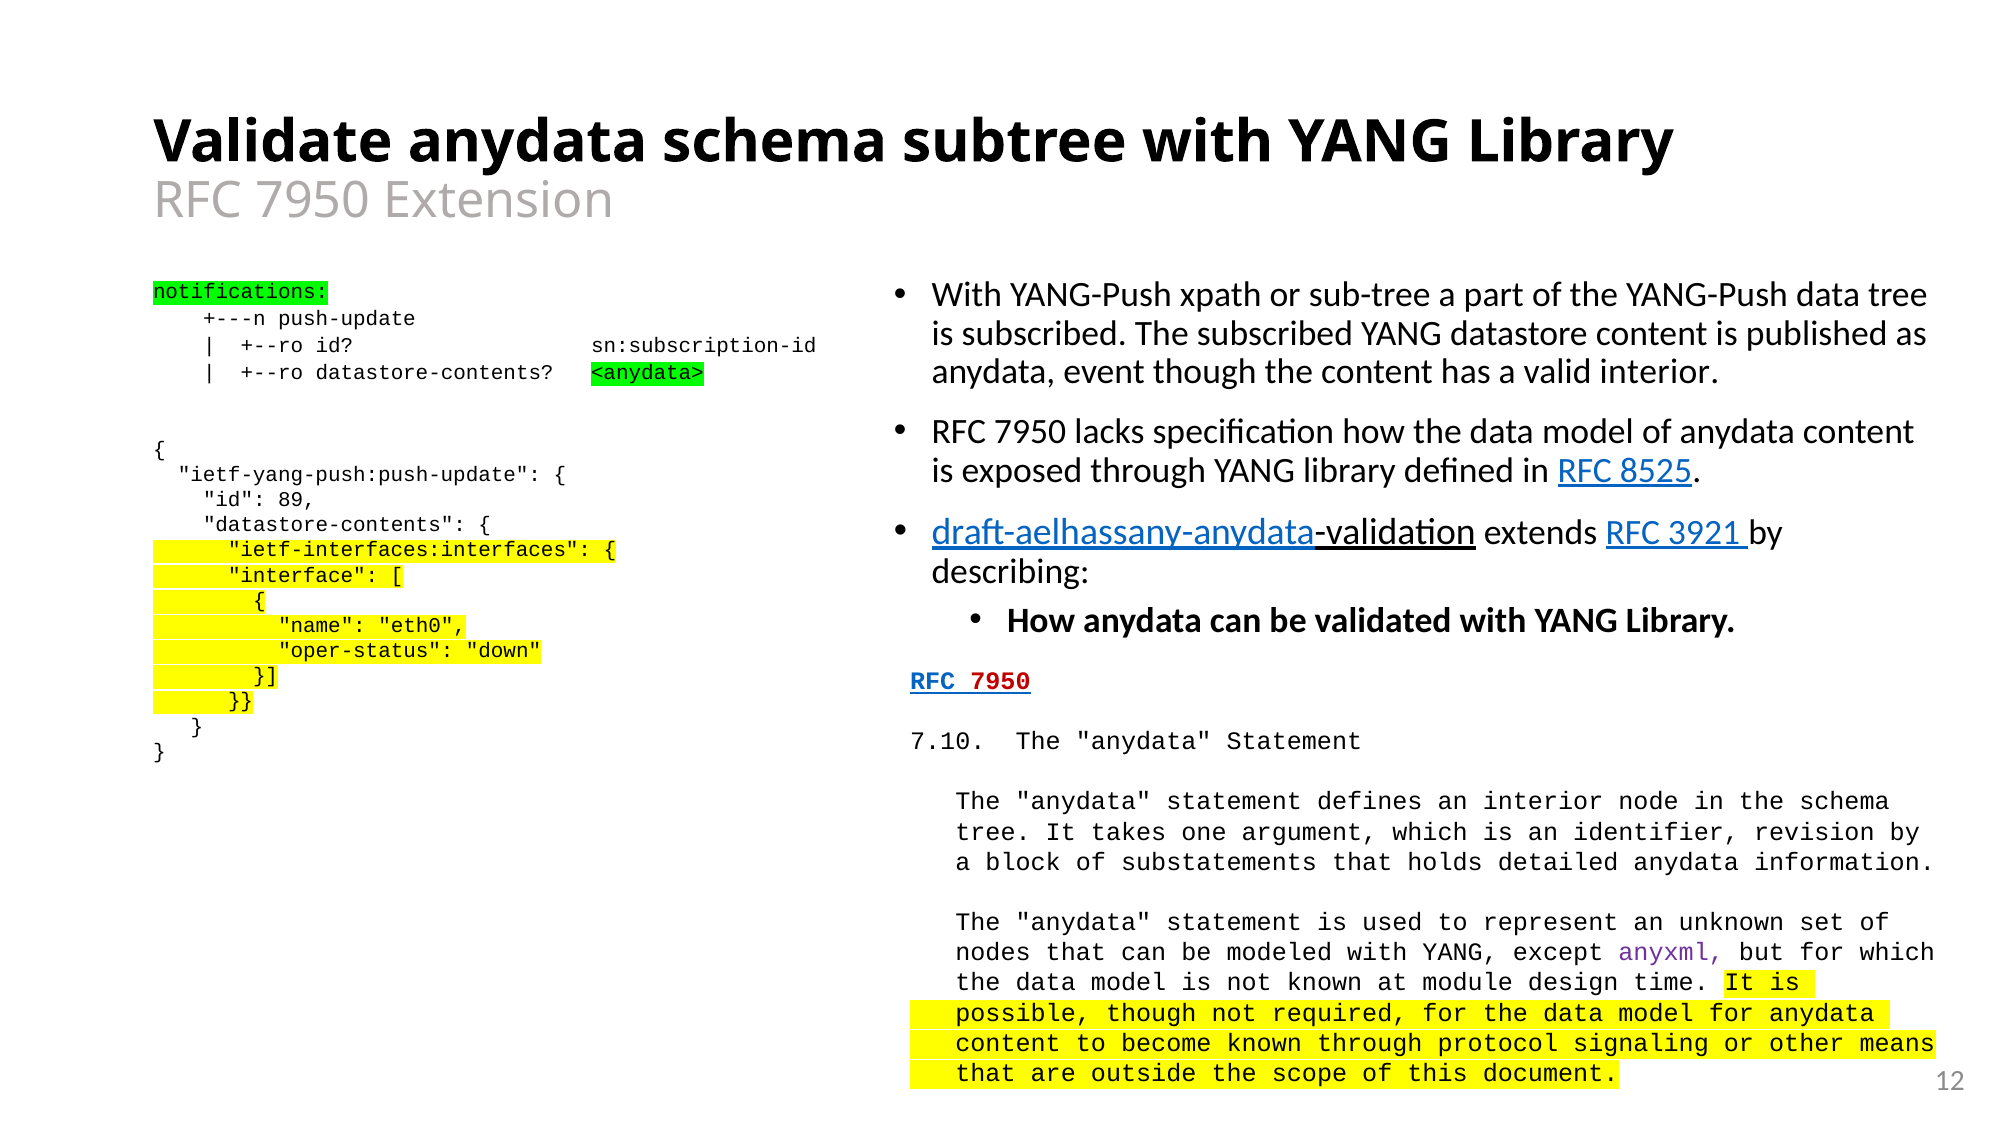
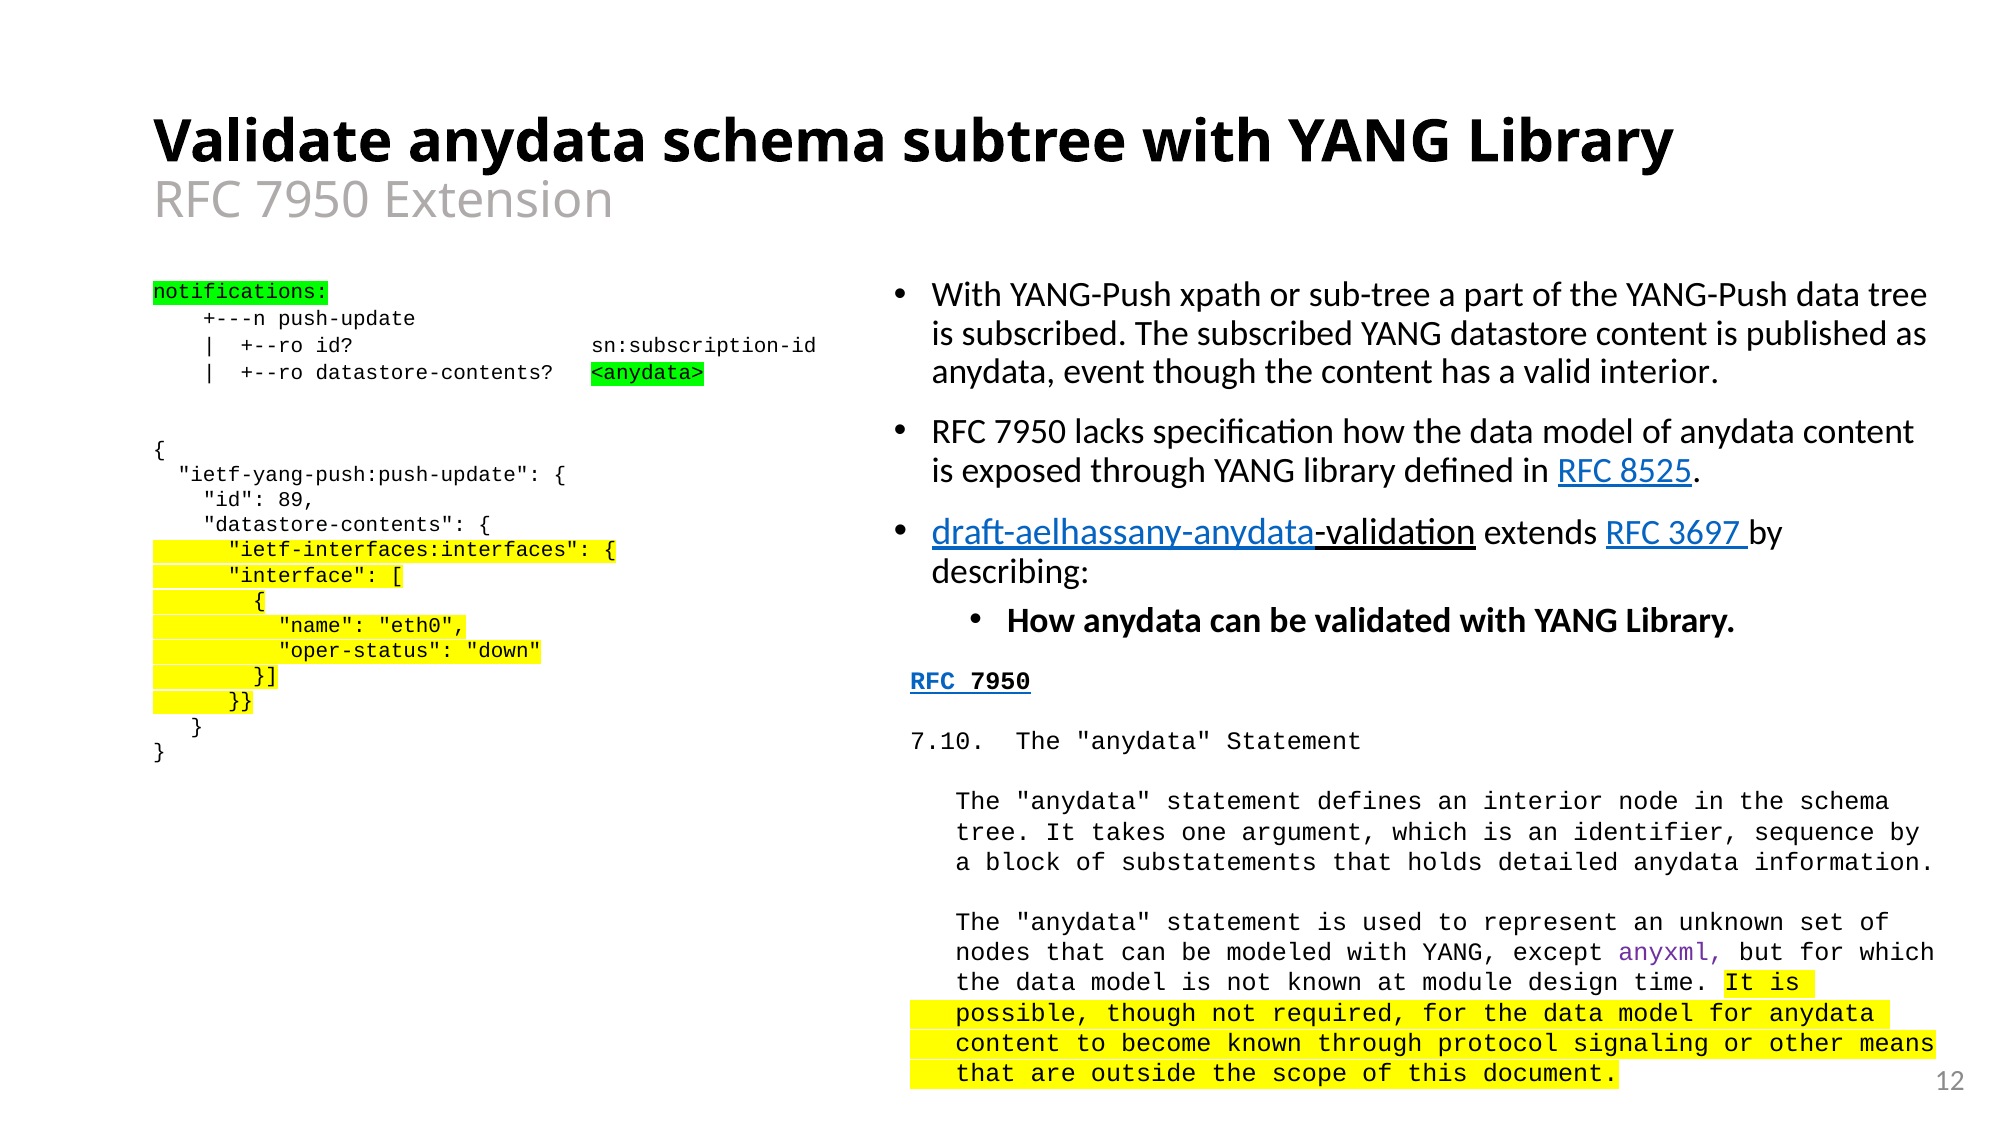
3921: 3921 -> 3697 (1704, 532)
7950 colour: red -> black (1000, 681)
revision: revision -> sequence (1814, 832)
